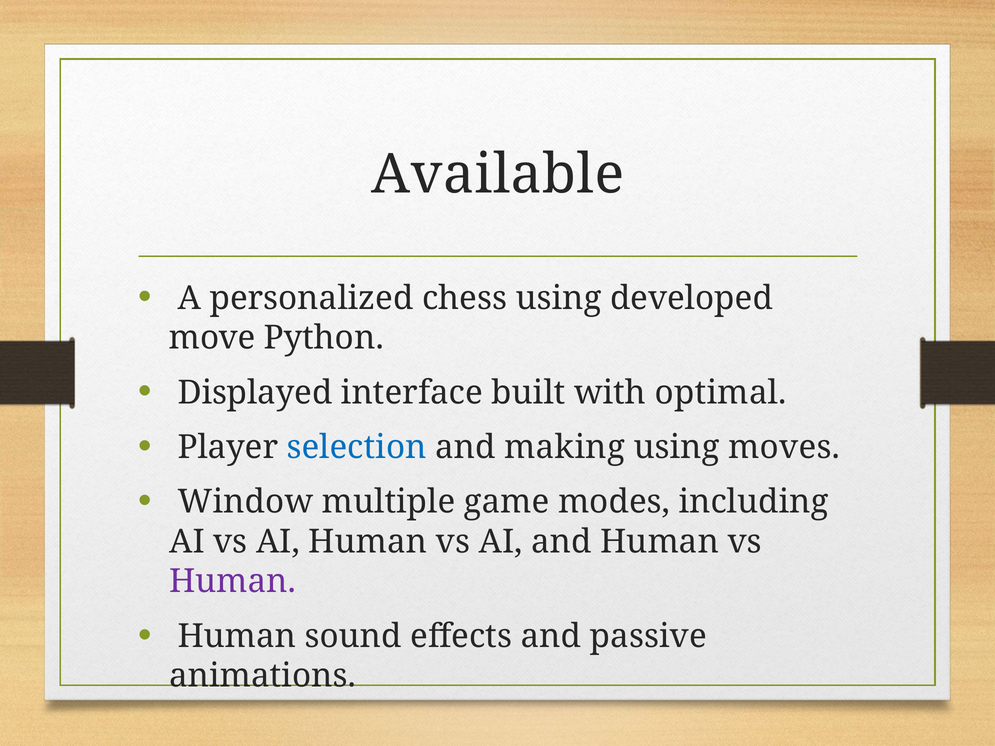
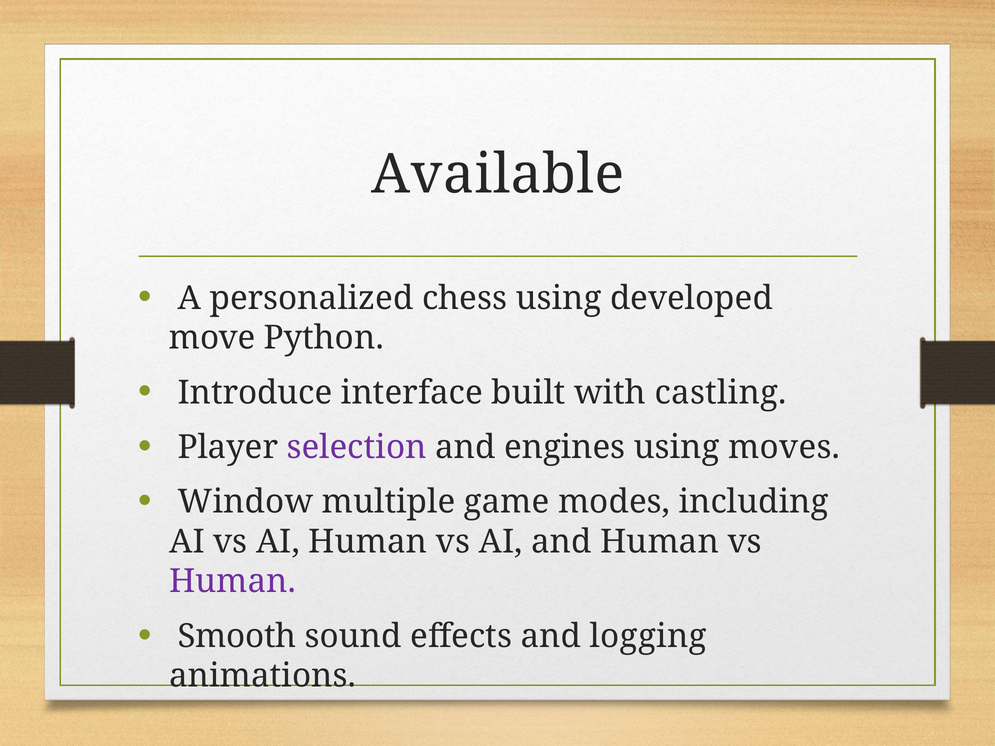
Displayed: Displayed -> Introduce (255, 393)
optimal: optimal -> castling (721, 393)
selection colour: blue -> purple (357, 447)
making: making -> engines (565, 447)
Human: Human -> Smooth (237, 636)
passive: passive -> logging (648, 636)
